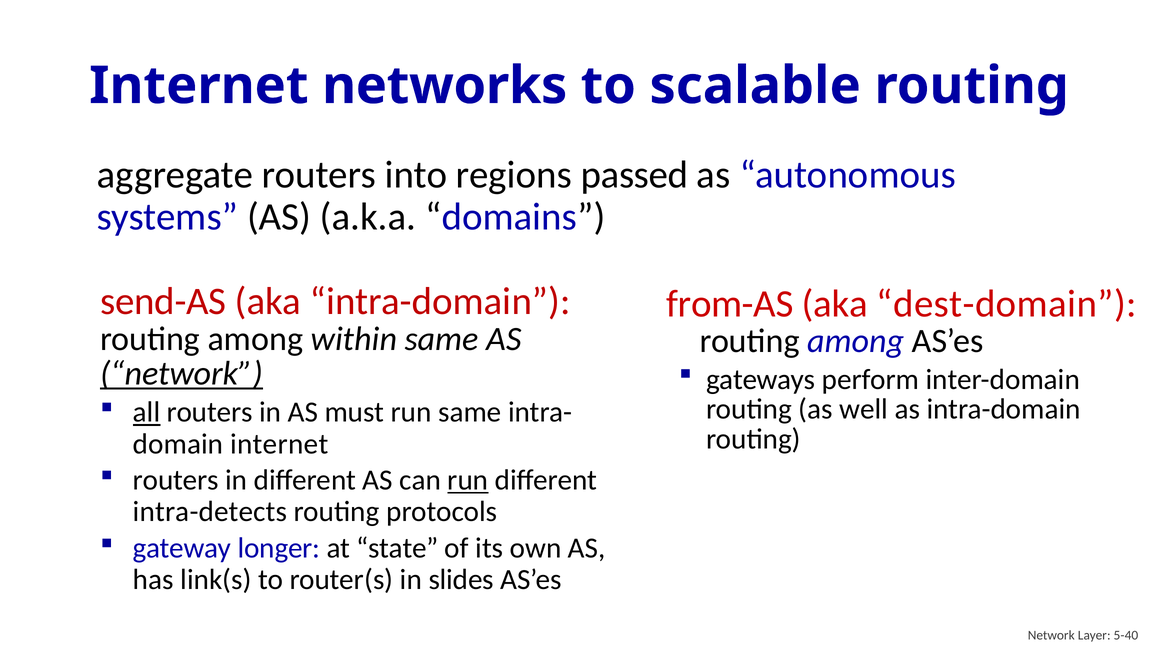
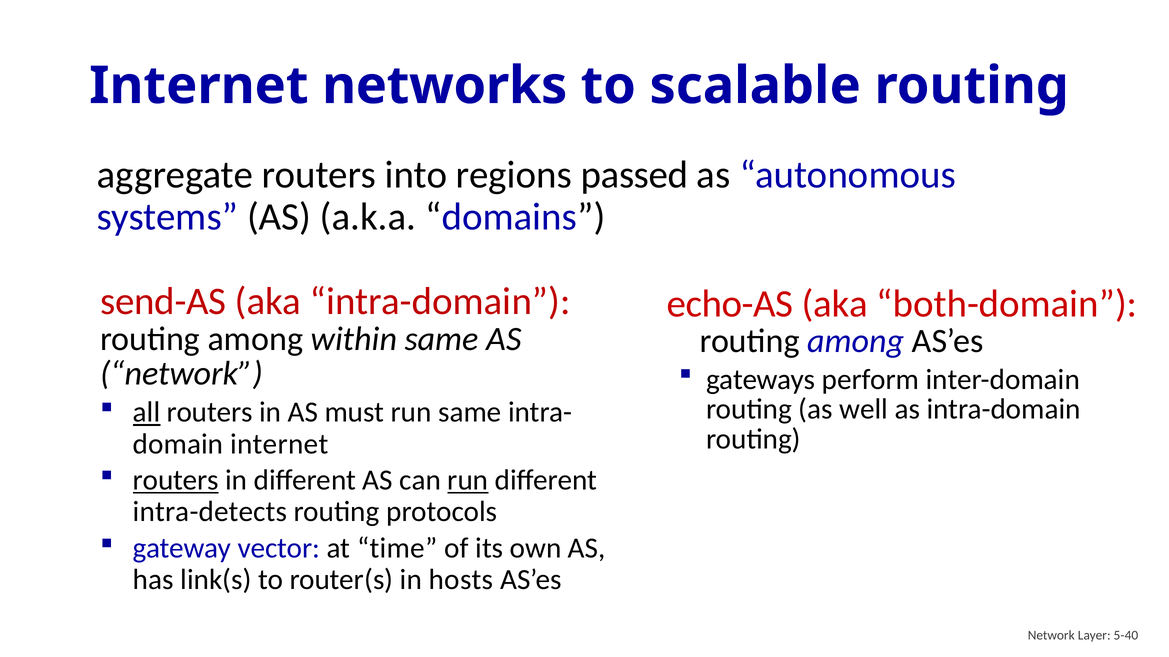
from-AS: from-AS -> echo-AS (730, 304)
dest-domain: dest-domain -> both-domain (1007, 304)
network underline: present -> none (182, 374)
routers underline: none -> present (176, 481)
longer: longer -> vector (279, 549)
state: state -> time (397, 549)
slides: slides -> hosts (461, 580)
